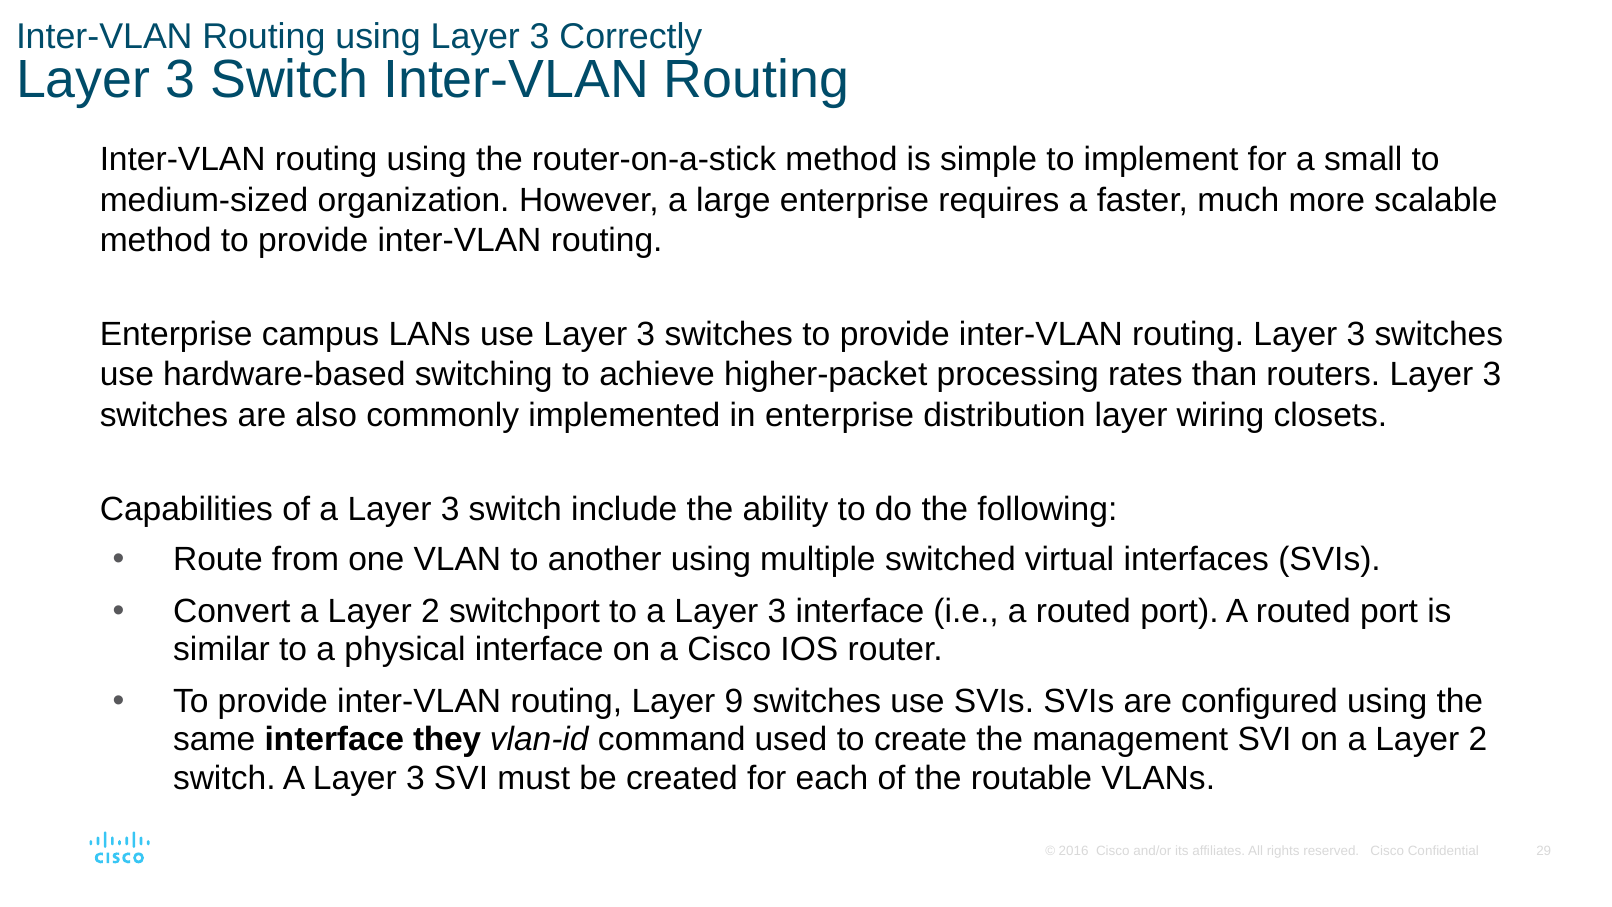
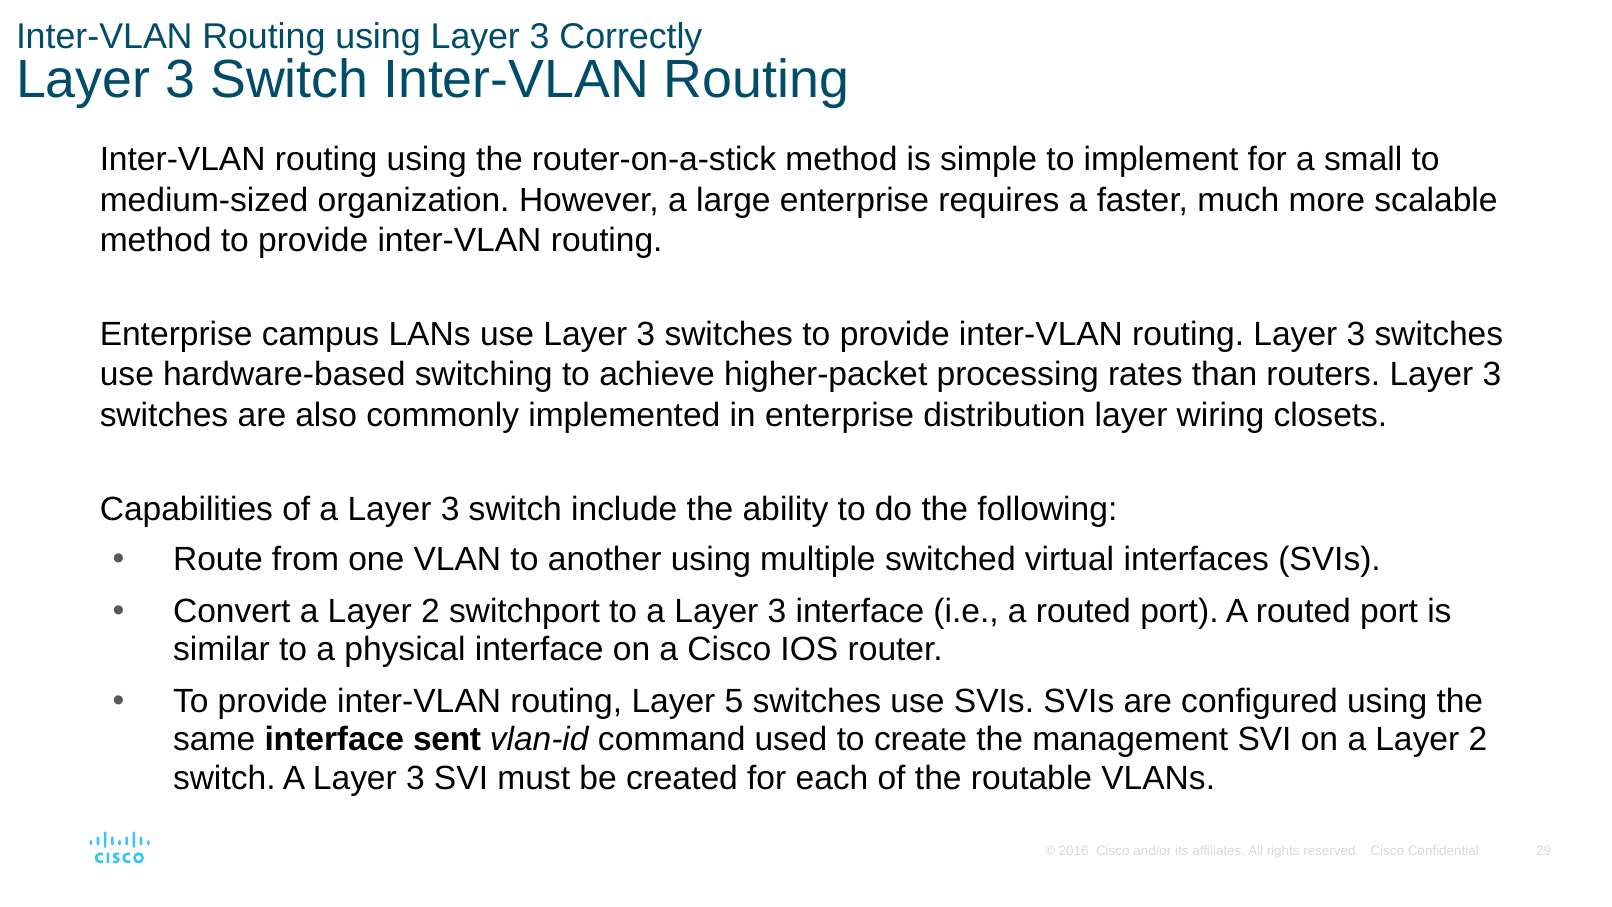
9: 9 -> 5 (734, 701)
they: they -> sent (447, 740)
